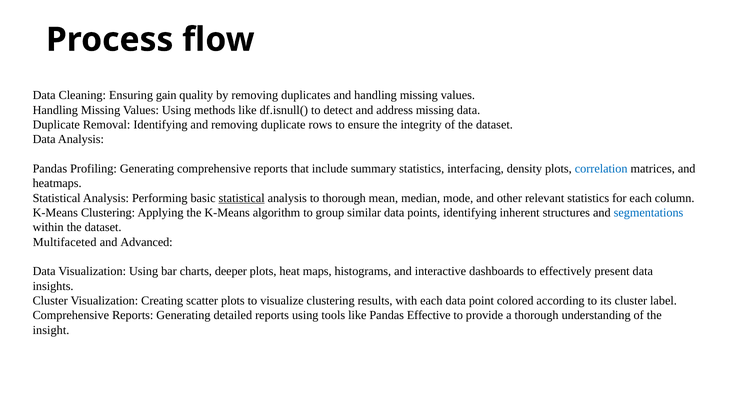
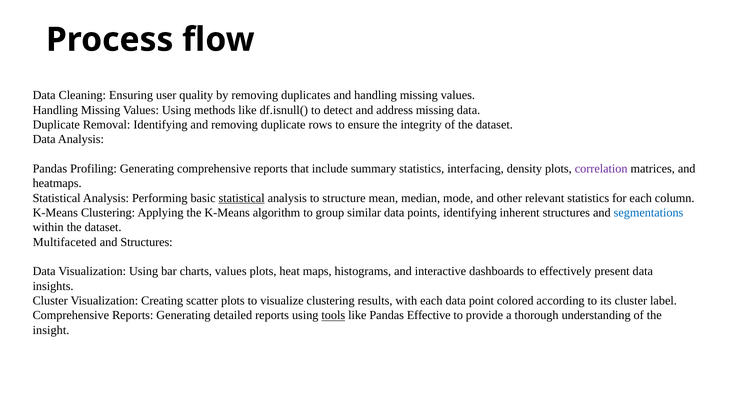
gain: gain -> user (166, 95)
correlation colour: blue -> purple (601, 169)
to thorough: thorough -> structure (344, 198)
and Advanced: Advanced -> Structures (147, 242)
charts deeper: deeper -> values (231, 271)
tools underline: none -> present (333, 315)
